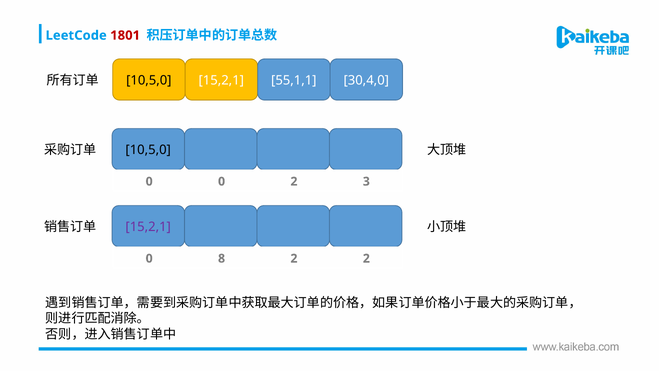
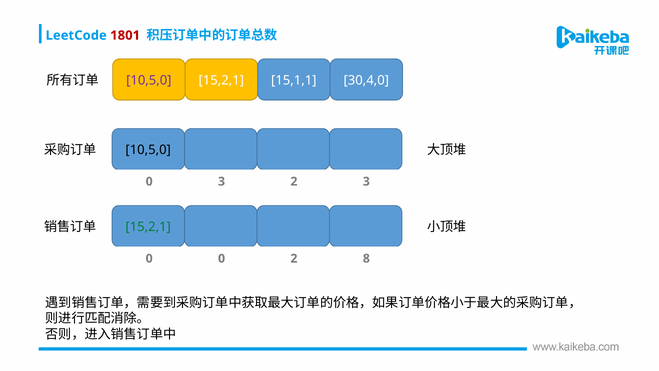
10,5,0 colour: black -> purple (149, 80)
55,1,1: 55,1,1 -> 15,1,1 (294, 80)
0 0: 0 -> 3 (222, 181)
15,2,1 colour: purple -> green (148, 227)
0 8: 8 -> 0 (222, 258)
2 2: 2 -> 8 (366, 258)
